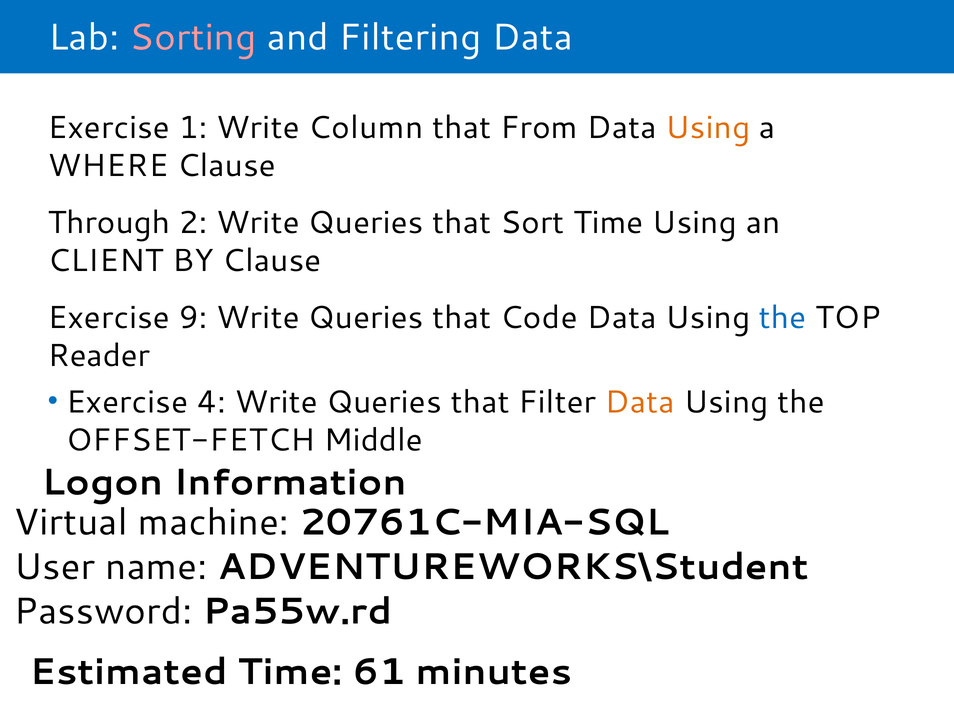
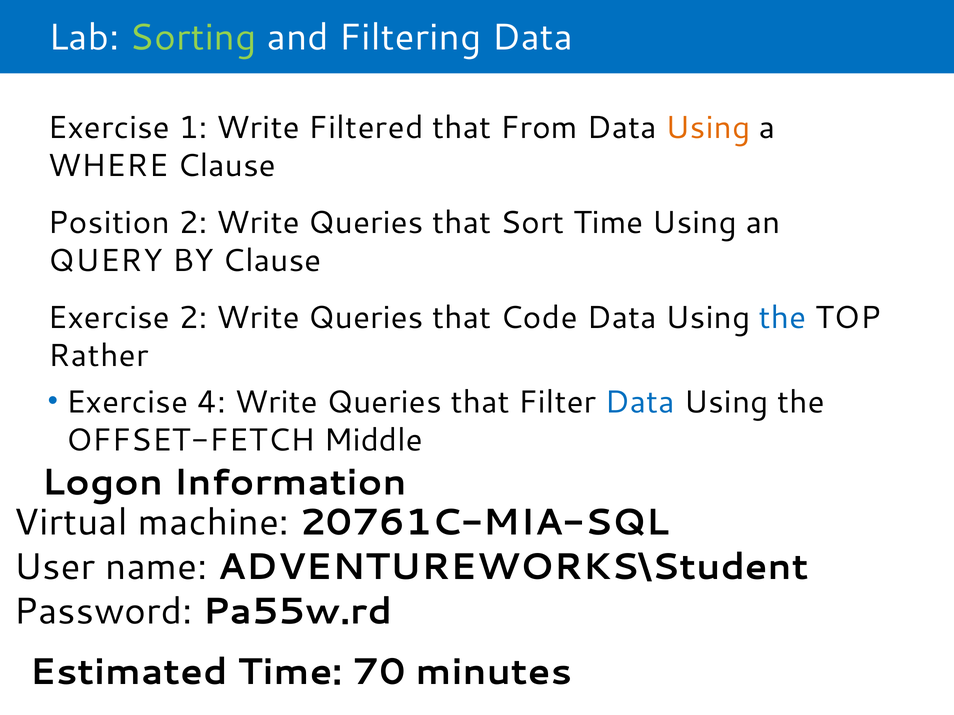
Sorting colour: pink -> light green (193, 38)
Column: Column -> Filtered (366, 128)
Through: Through -> Position (109, 223)
CLIENT: CLIENT -> QUERY (106, 261)
Exercise 9: 9 -> 2 (193, 318)
Reader: Reader -> Rather (98, 356)
Data colour: orange -> blue (640, 402)
61: 61 -> 70 (379, 673)
